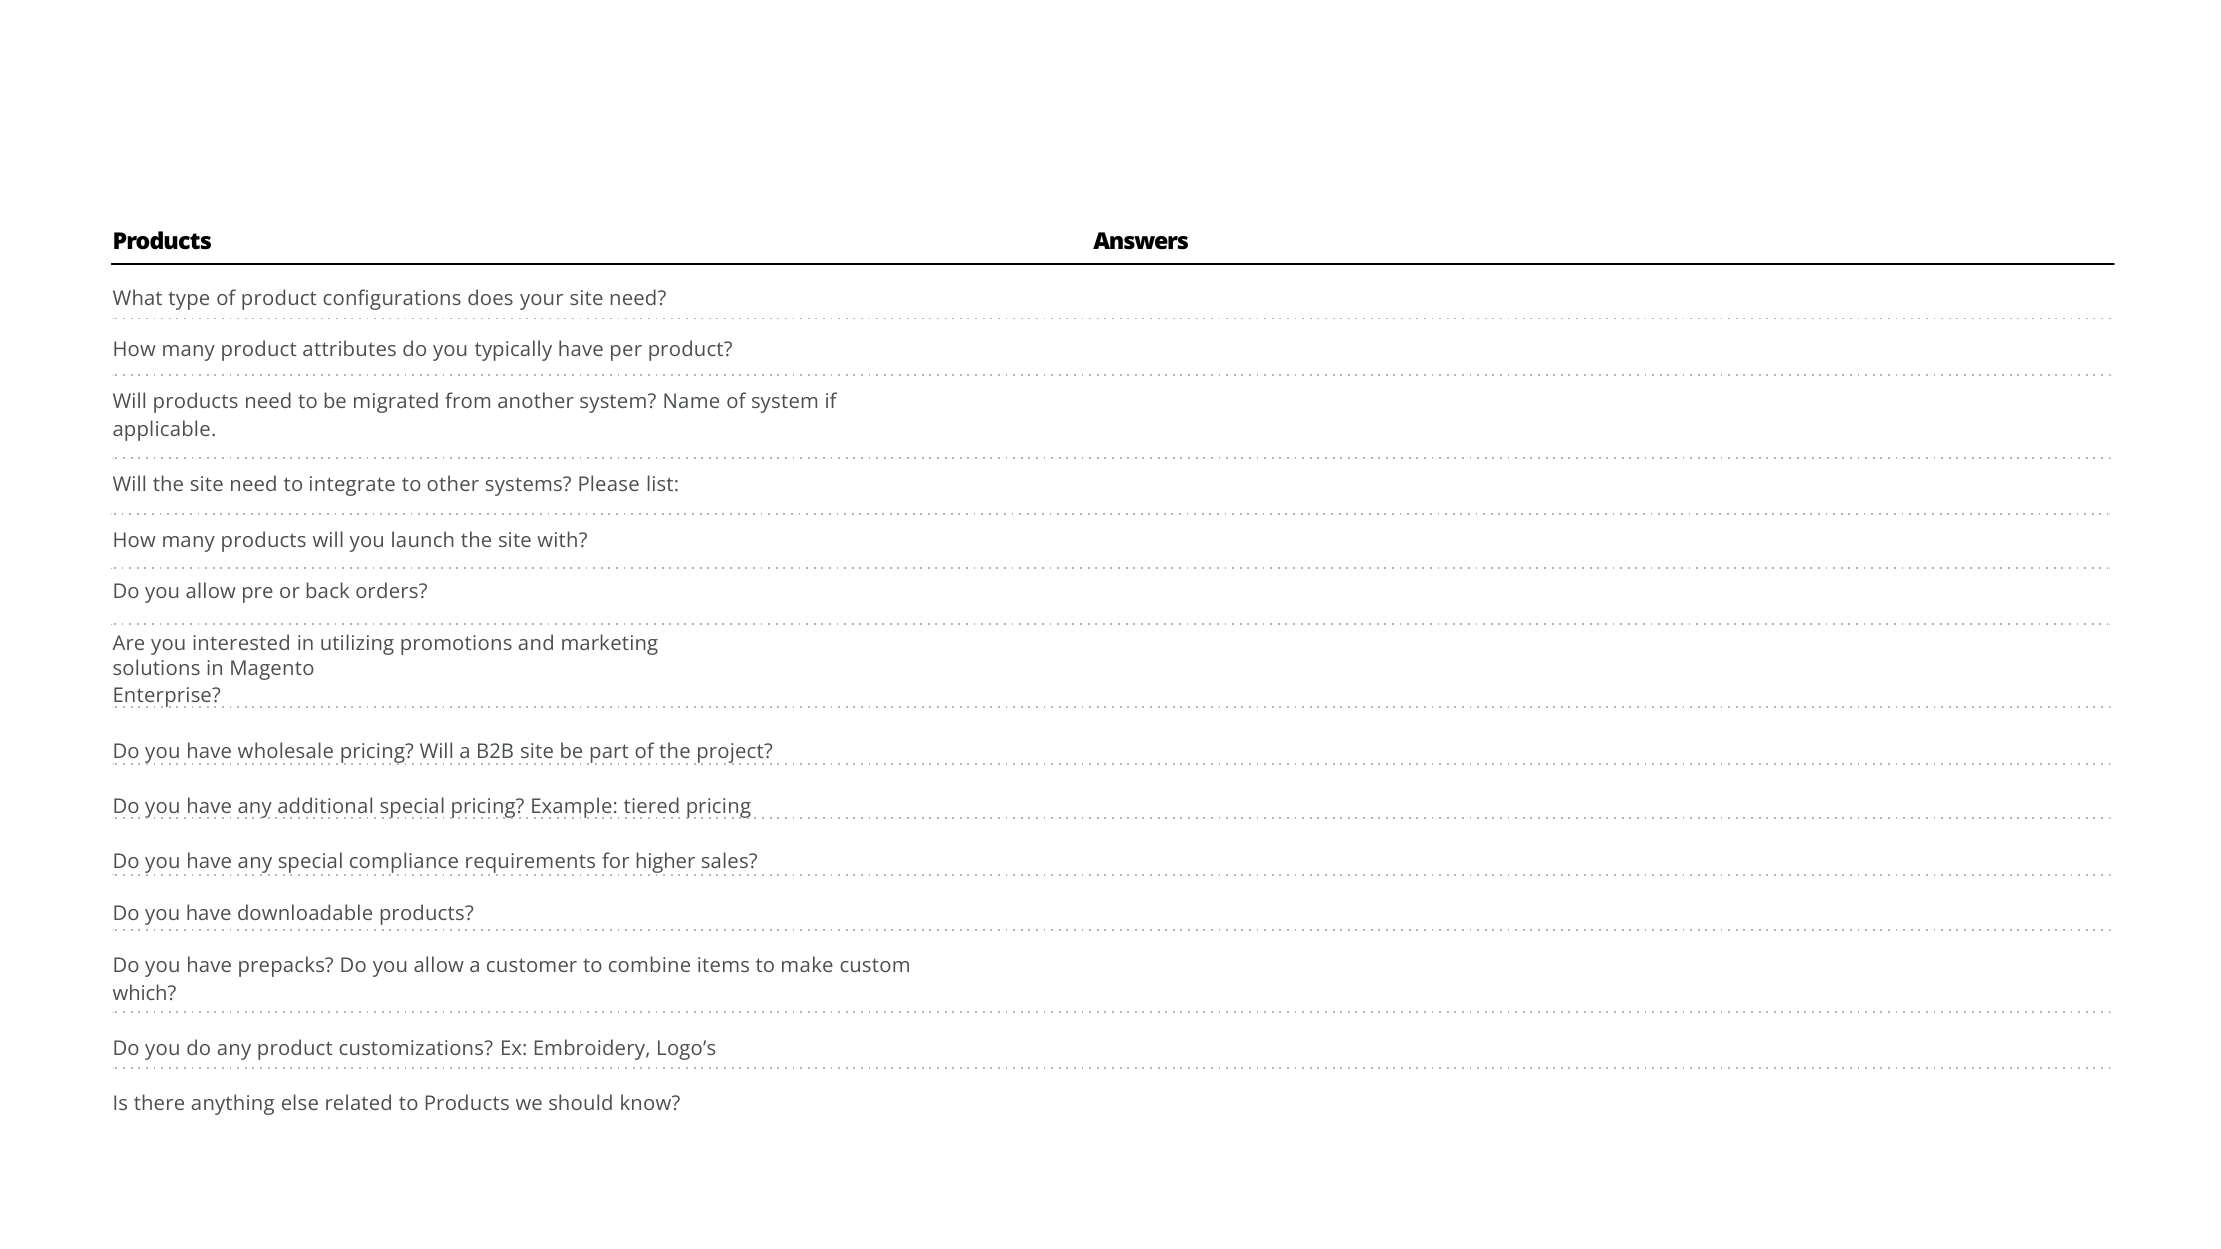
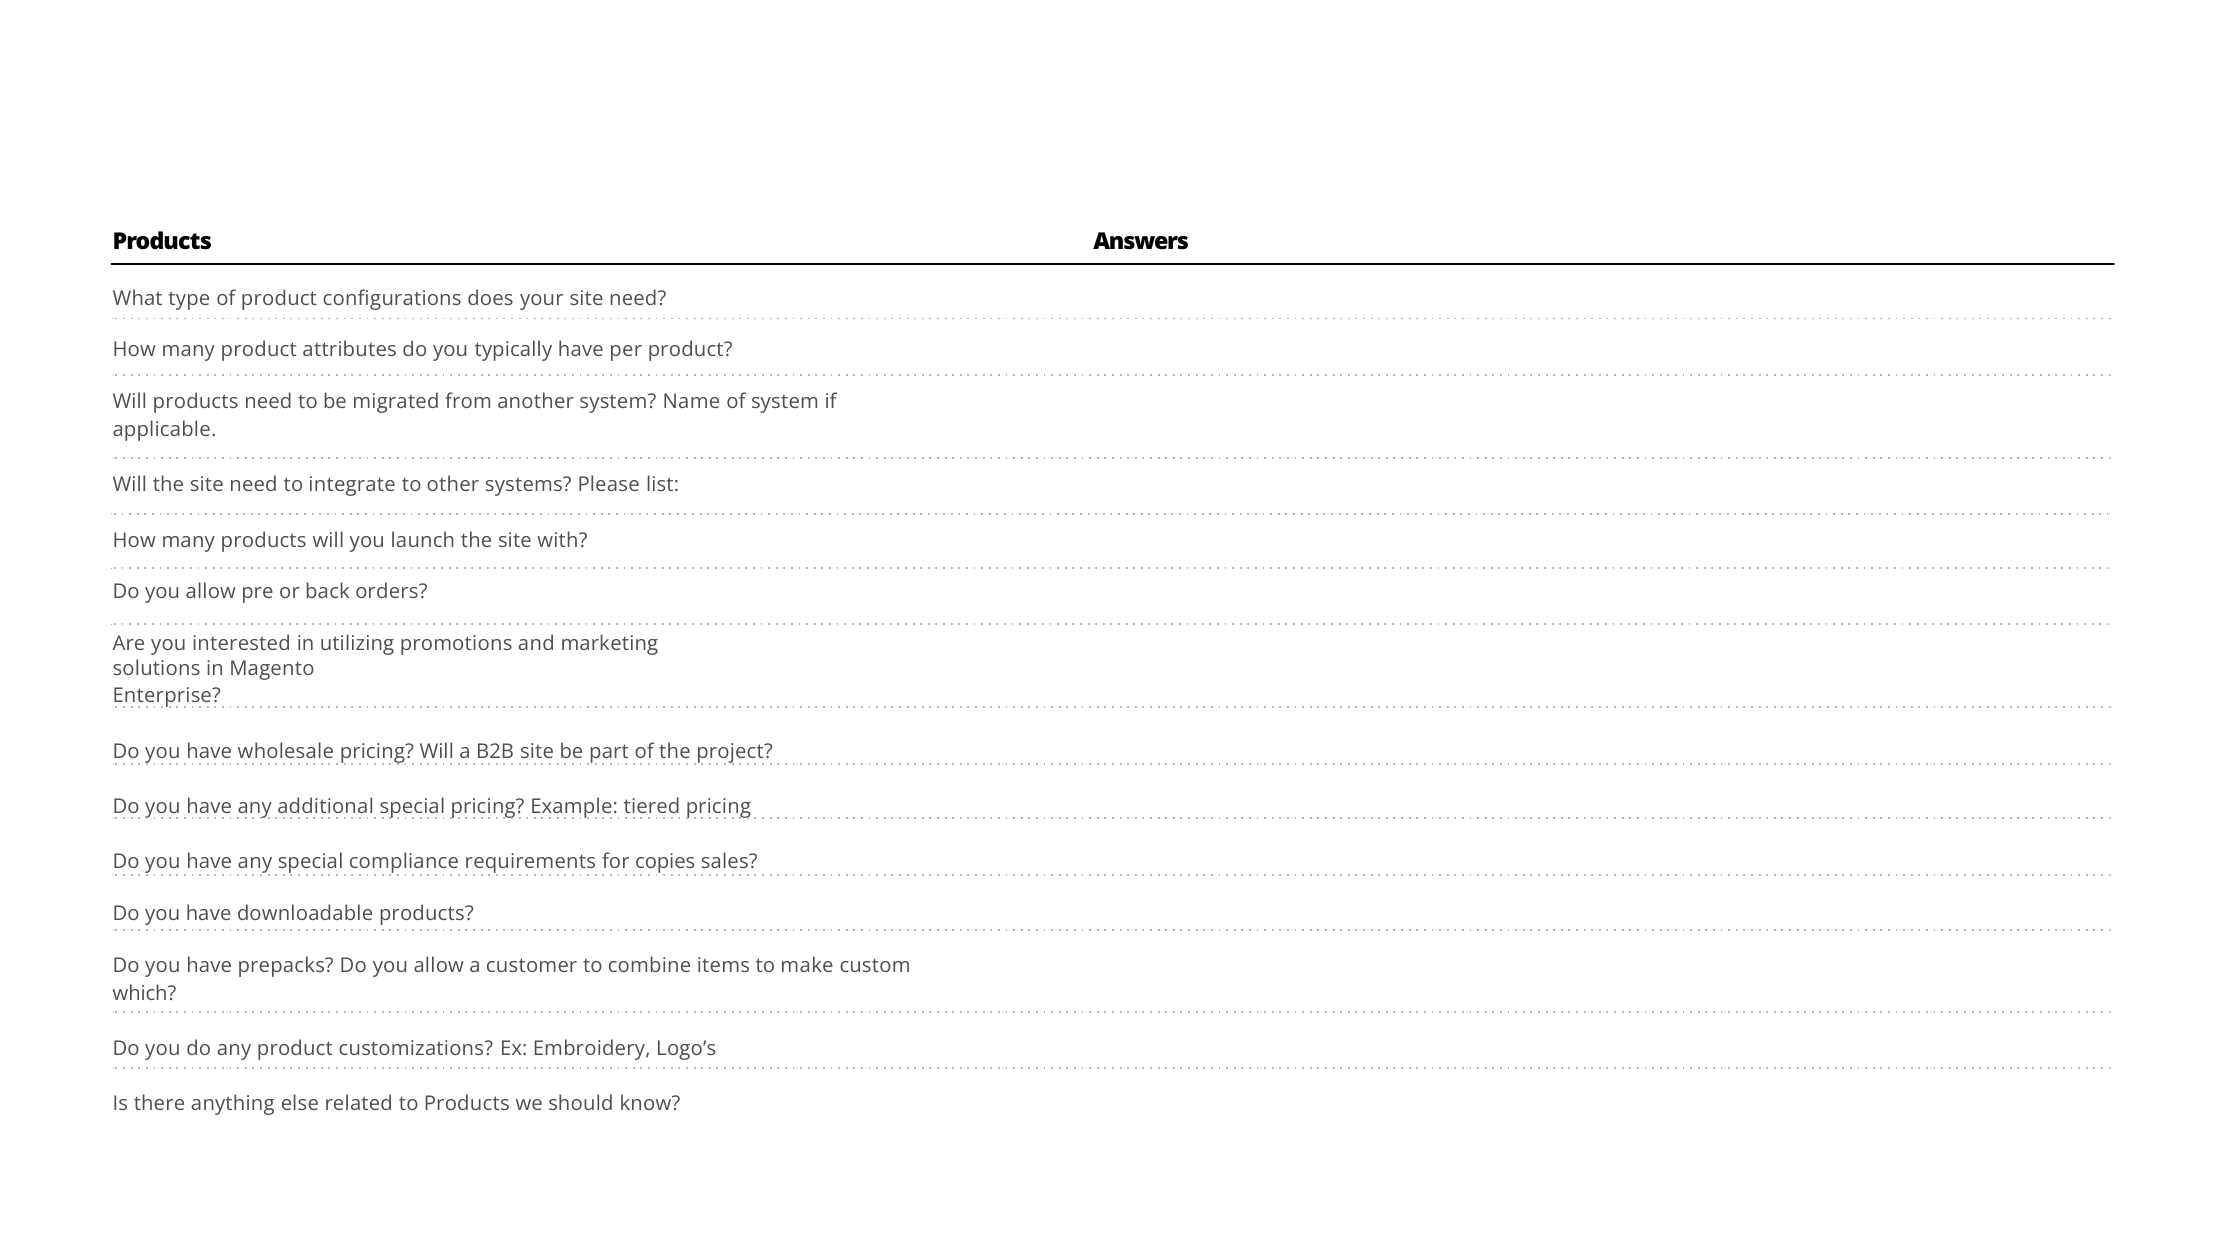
higher: higher -> copies (665, 862)
